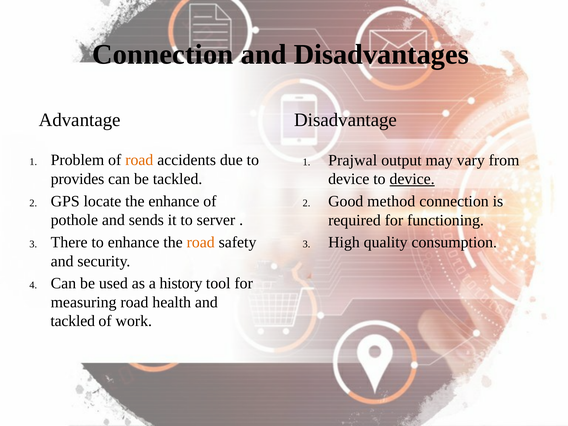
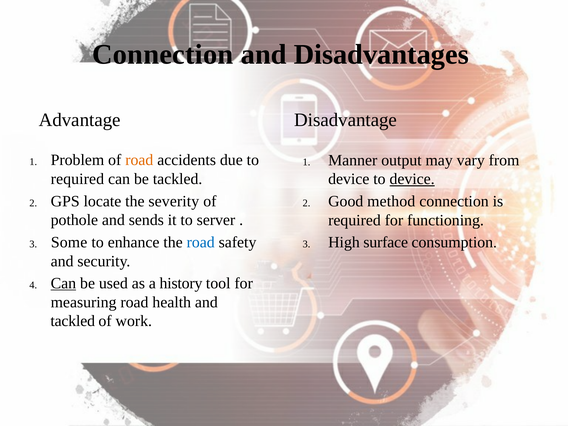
Prajwal: Prajwal -> Manner (353, 160)
provides: provides -> required (77, 179)
the enhance: enhance -> severity (174, 201)
There: There -> Some (69, 242)
road colour: orange -> blue (201, 242)
quality: quality -> surface (386, 242)
Can underline: none -> present (63, 283)
